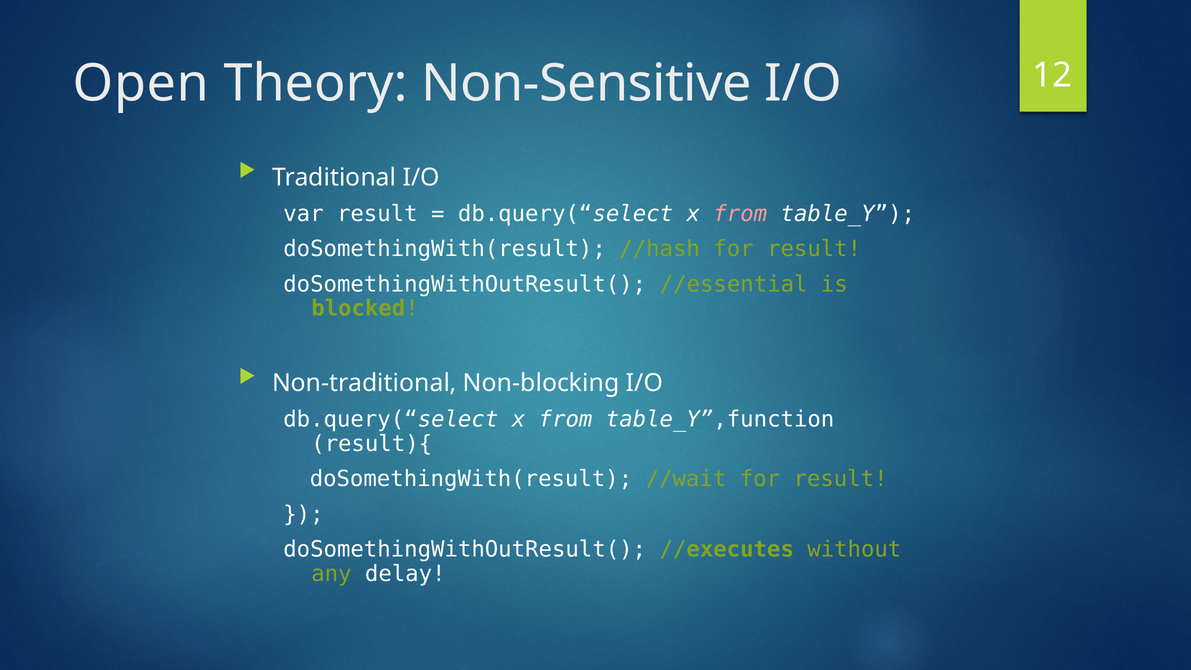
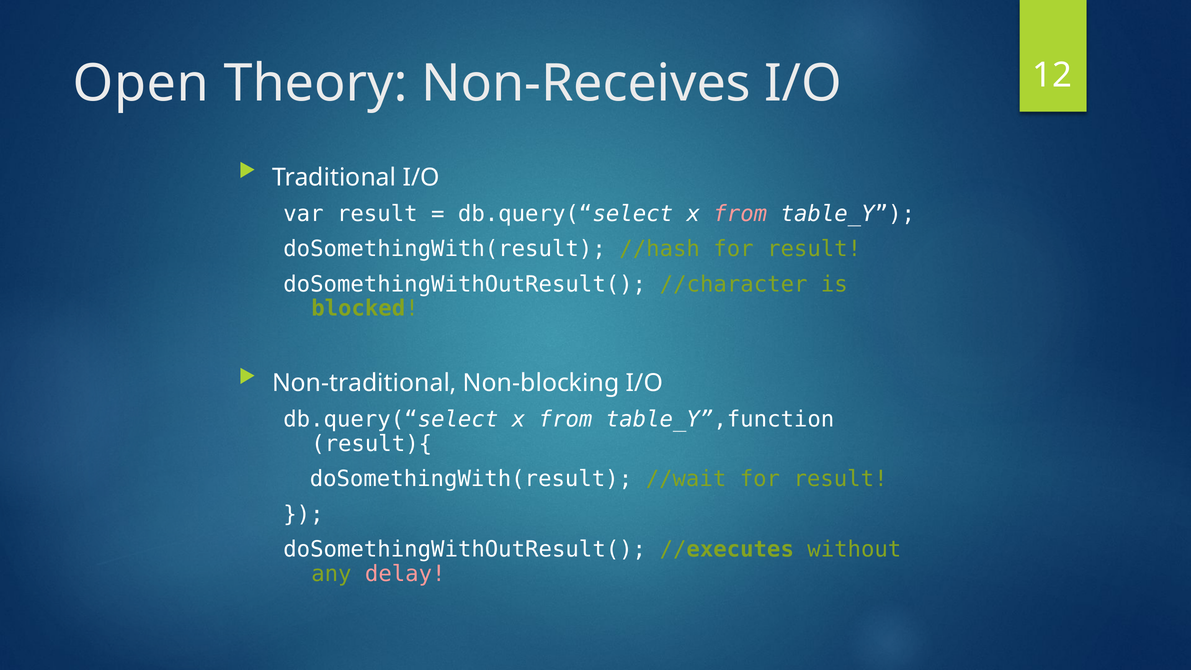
Non-Sensitive: Non-Sensitive -> Non-Receives (586, 84)
//essential: //essential -> //character (734, 284)
delay colour: white -> pink (405, 574)
